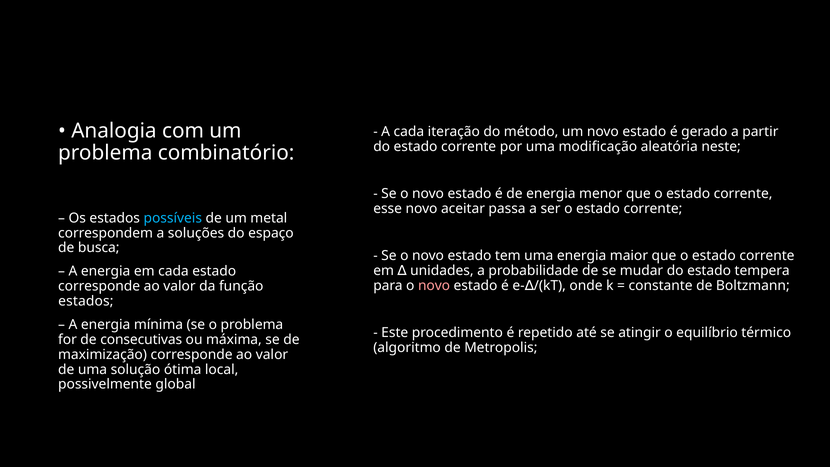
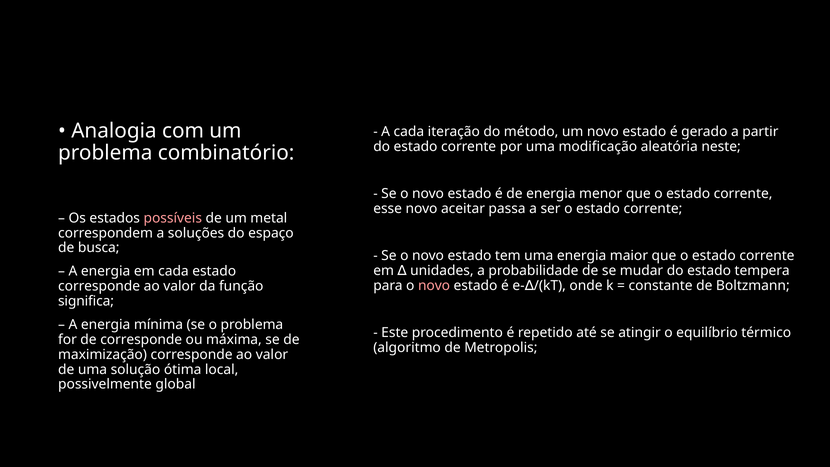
possíveis colour: light blue -> pink (173, 218)
estados: estados -> significa (86, 301)
de consecutivas: consecutivas -> corresponde (141, 340)
